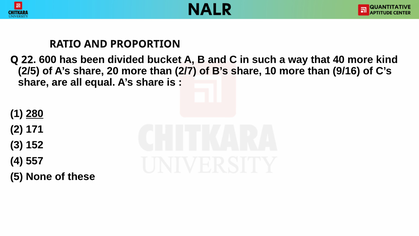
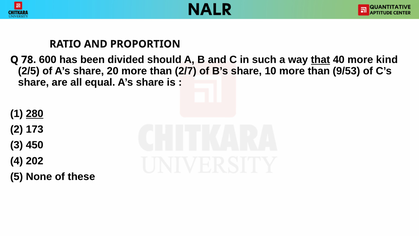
22: 22 -> 78 (27, 60)
bucket: bucket -> should (164, 60)
that underline: none -> present (320, 60)
9/16: 9/16 -> 9/53 (346, 71)
171: 171 -> 173 (35, 129)
152: 152 -> 450 (35, 145)
557: 557 -> 202 (35, 161)
